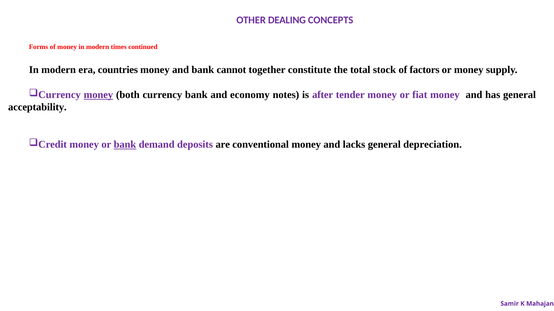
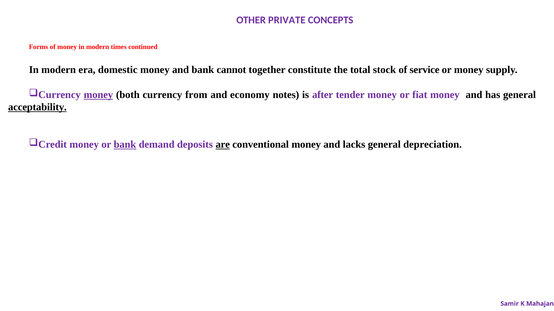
DEALING: DEALING -> PRIVATE (287, 20)
countries: countries -> domestic (118, 70)
factors: factors -> service (425, 70)
currency bank: bank -> from (196, 95)
acceptability underline: none -> present (37, 107)
are underline: none -> present (223, 145)
